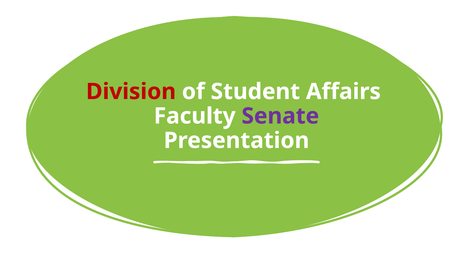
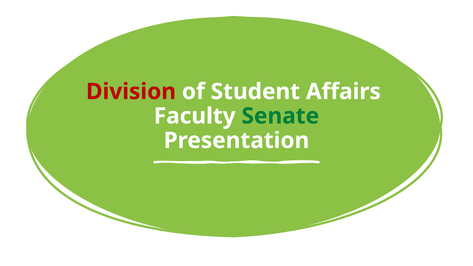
Senate colour: purple -> green (280, 116)
